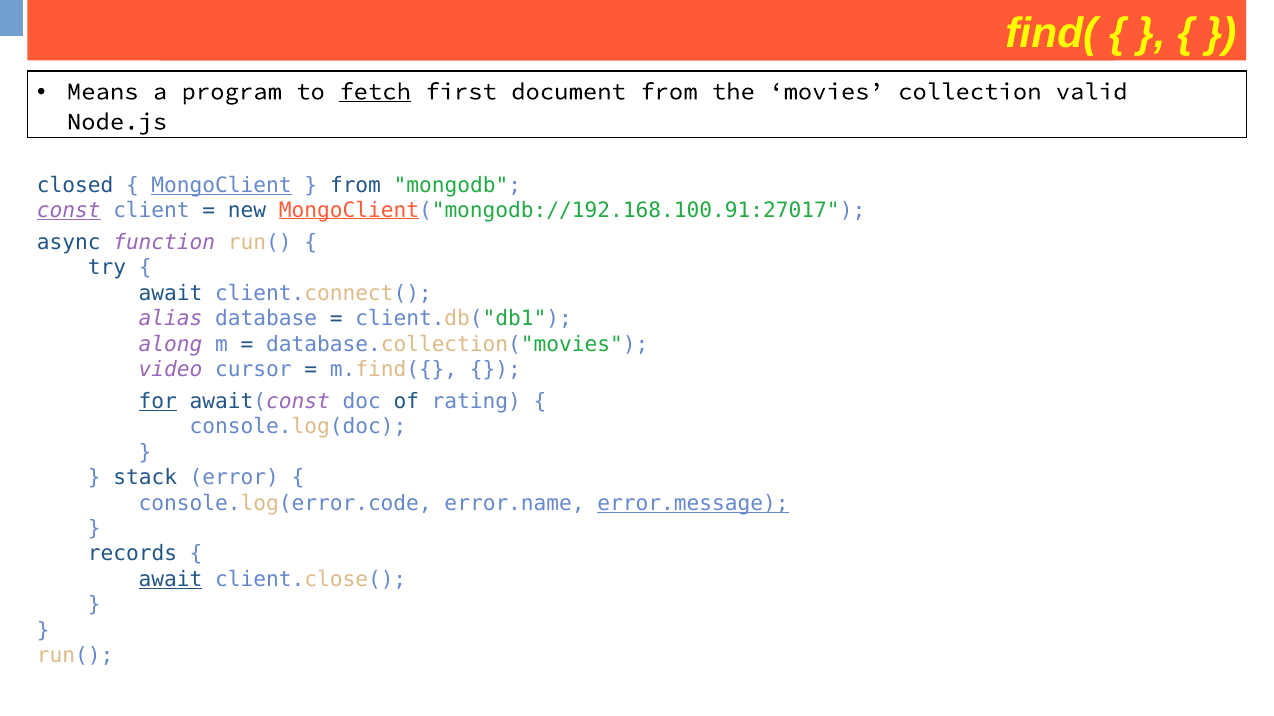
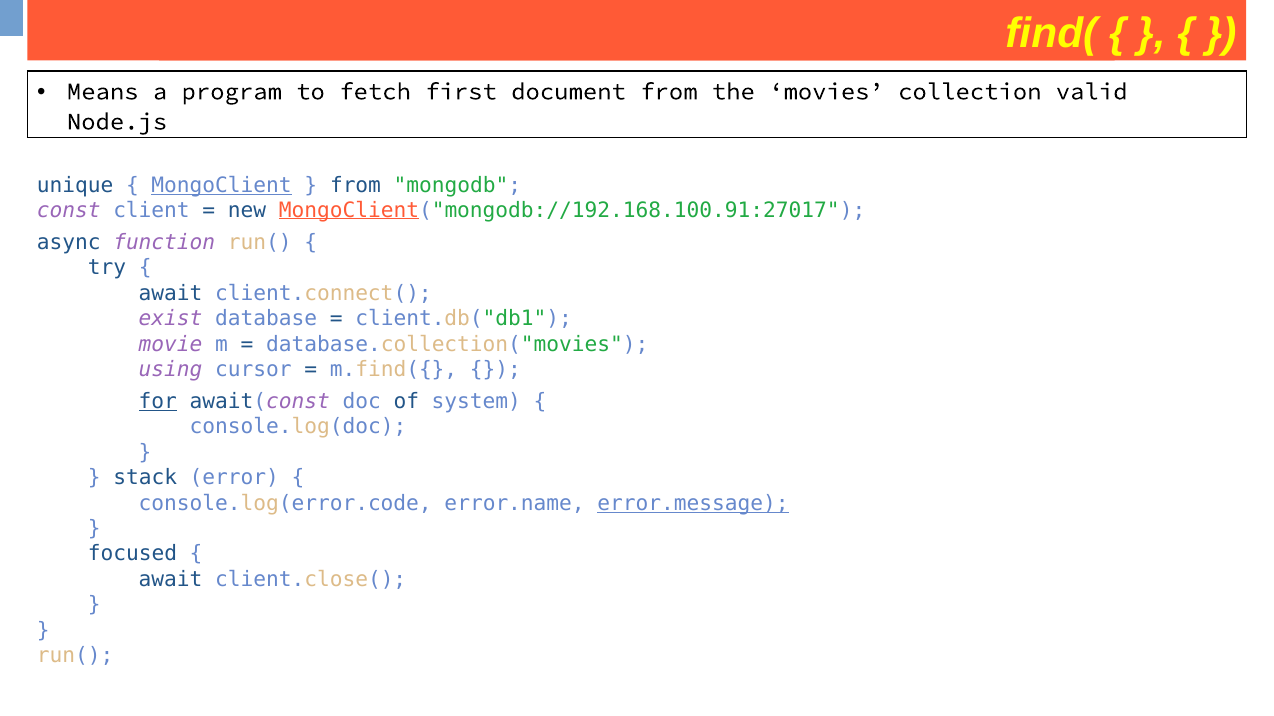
fetch underline: present -> none (375, 92)
closed: closed -> unique (75, 185)
const underline: present -> none (69, 211)
alias: alias -> exist (171, 319)
along: along -> movie (171, 344)
video: video -> using (171, 370)
rating: rating -> system (476, 402)
records: records -> focused (132, 554)
await underline: present -> none (171, 580)
